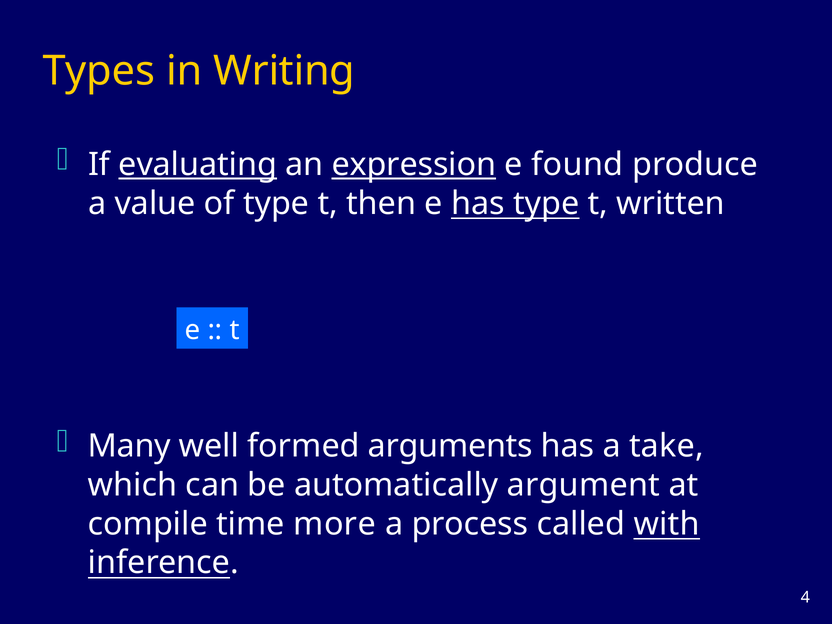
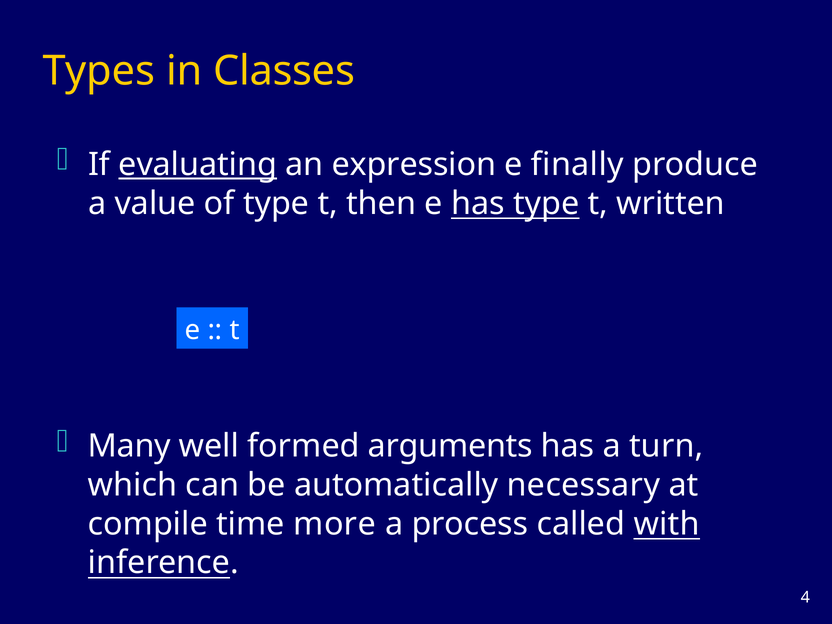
Writing: Writing -> Classes (284, 71)
expression underline: present -> none (414, 164)
found: found -> finally (577, 164)
take: take -> turn (666, 446)
argument: argument -> necessary (583, 485)
